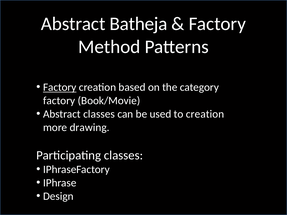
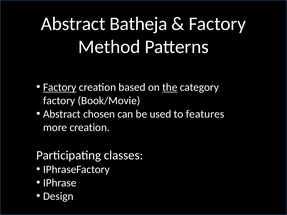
the underline: none -> present (170, 87)
Abstract classes: classes -> chosen (99, 114)
to creation: creation -> features (205, 114)
more drawing: drawing -> creation (90, 128)
